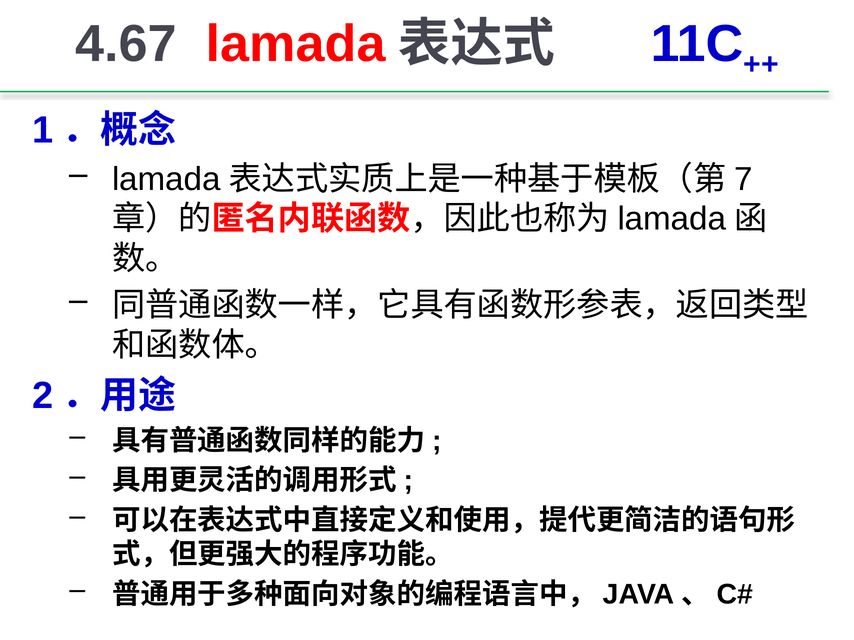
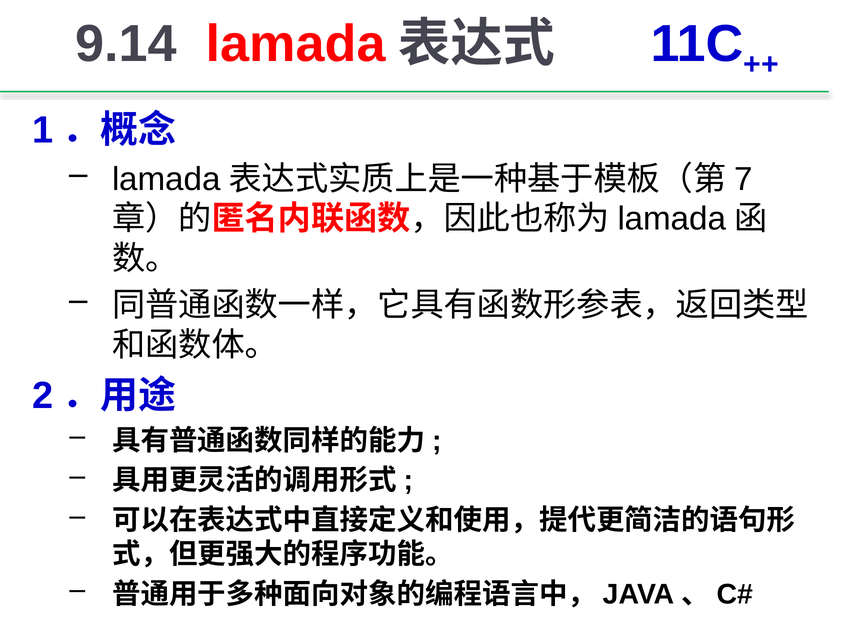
4.67: 4.67 -> 9.14 (126, 44)
